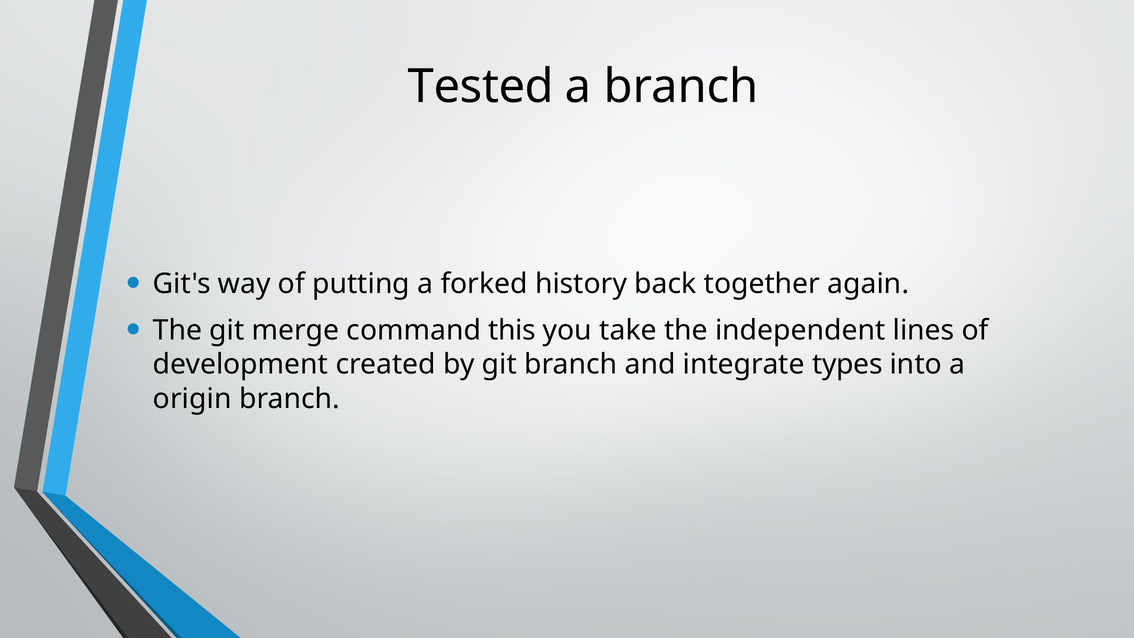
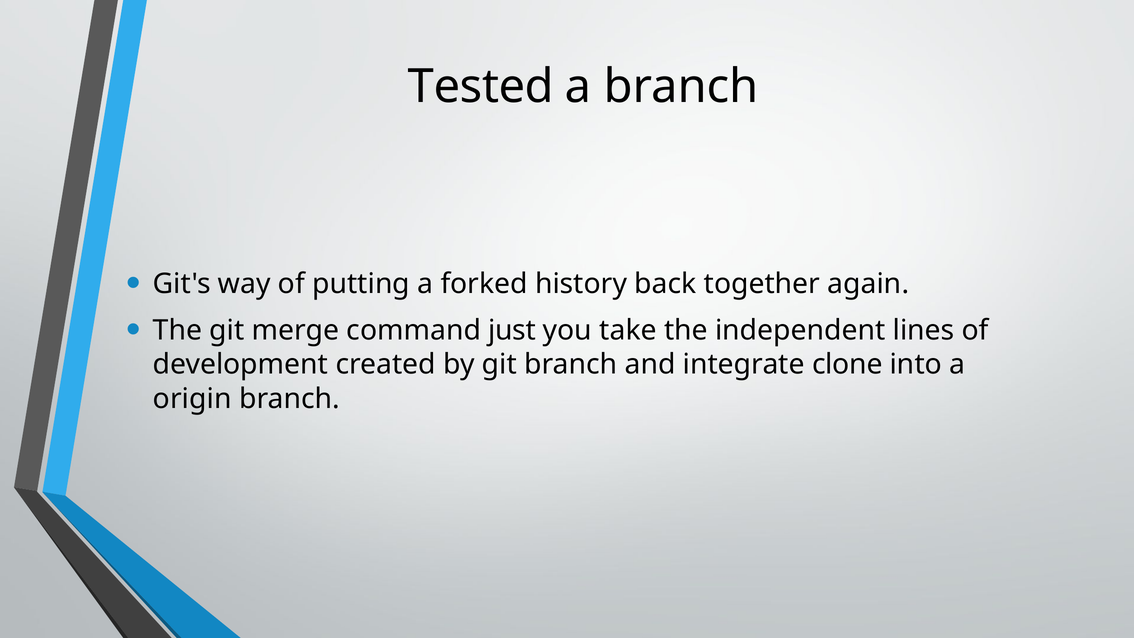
this: this -> just (512, 331)
types: types -> clone (847, 365)
